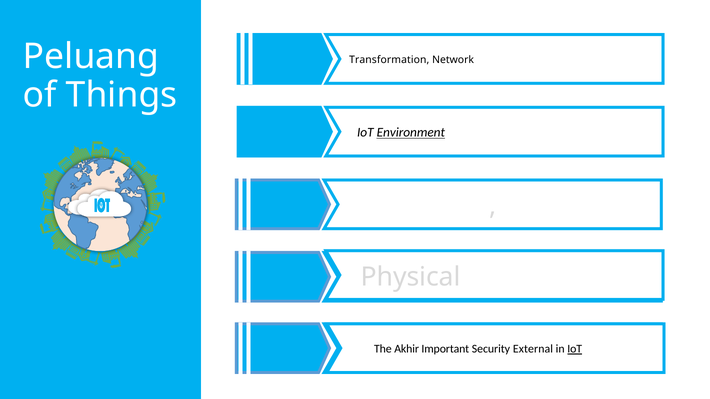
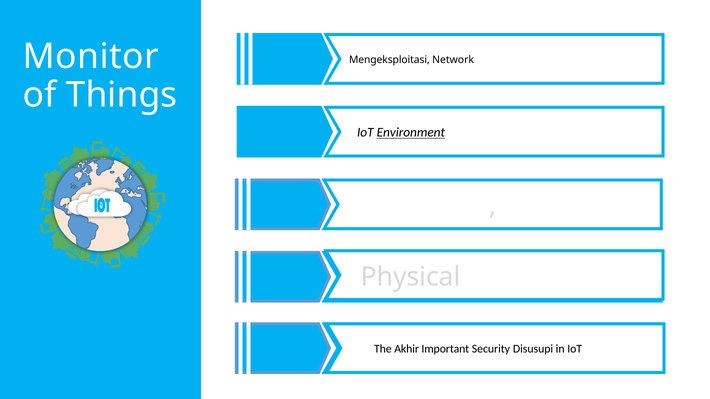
Peluang: Peluang -> Monitor (91, 57)
Transformation: Transformation -> Mengeksploitasi (389, 60)
External: External -> Disusupi (533, 349)
IoT underline: present -> none (575, 349)
